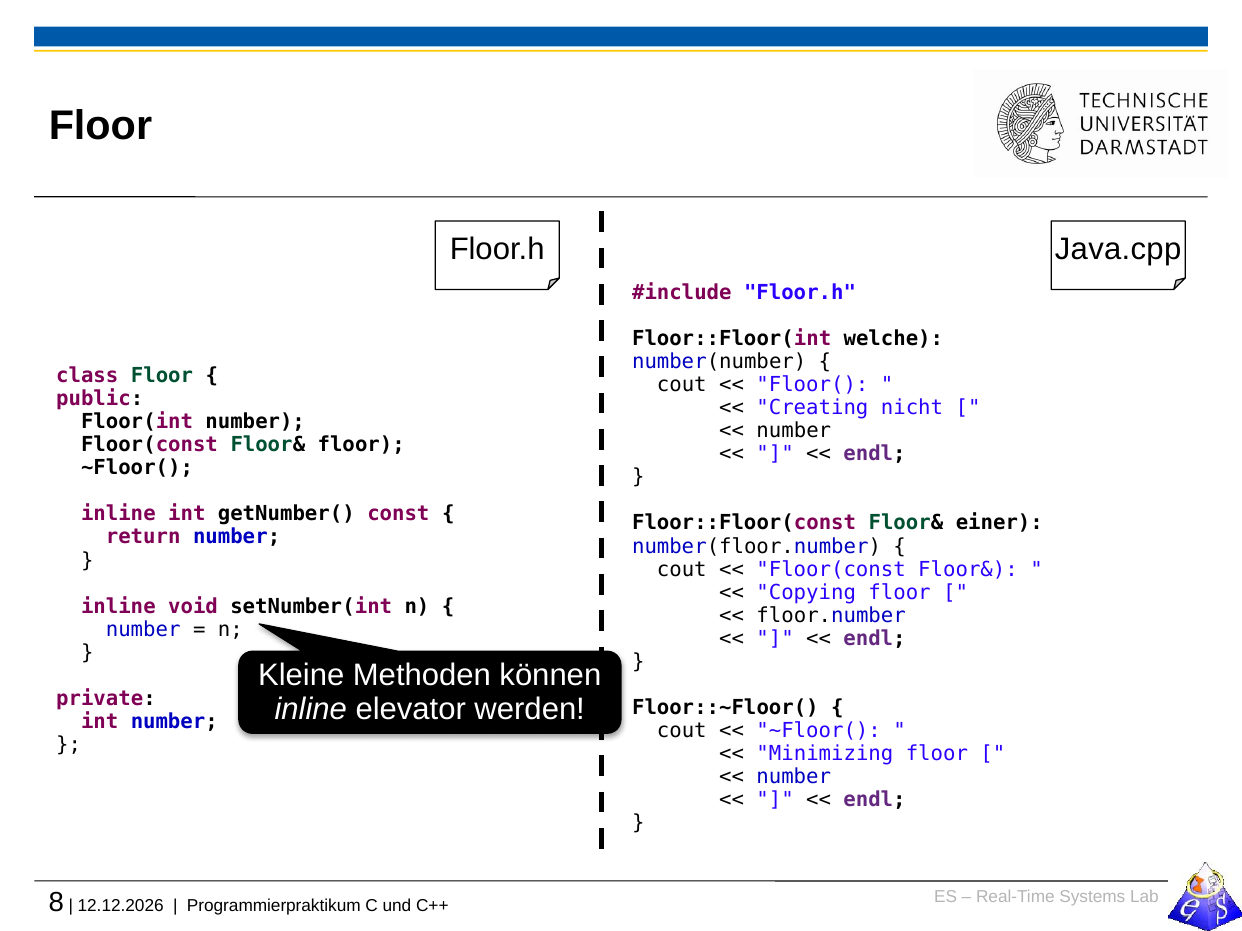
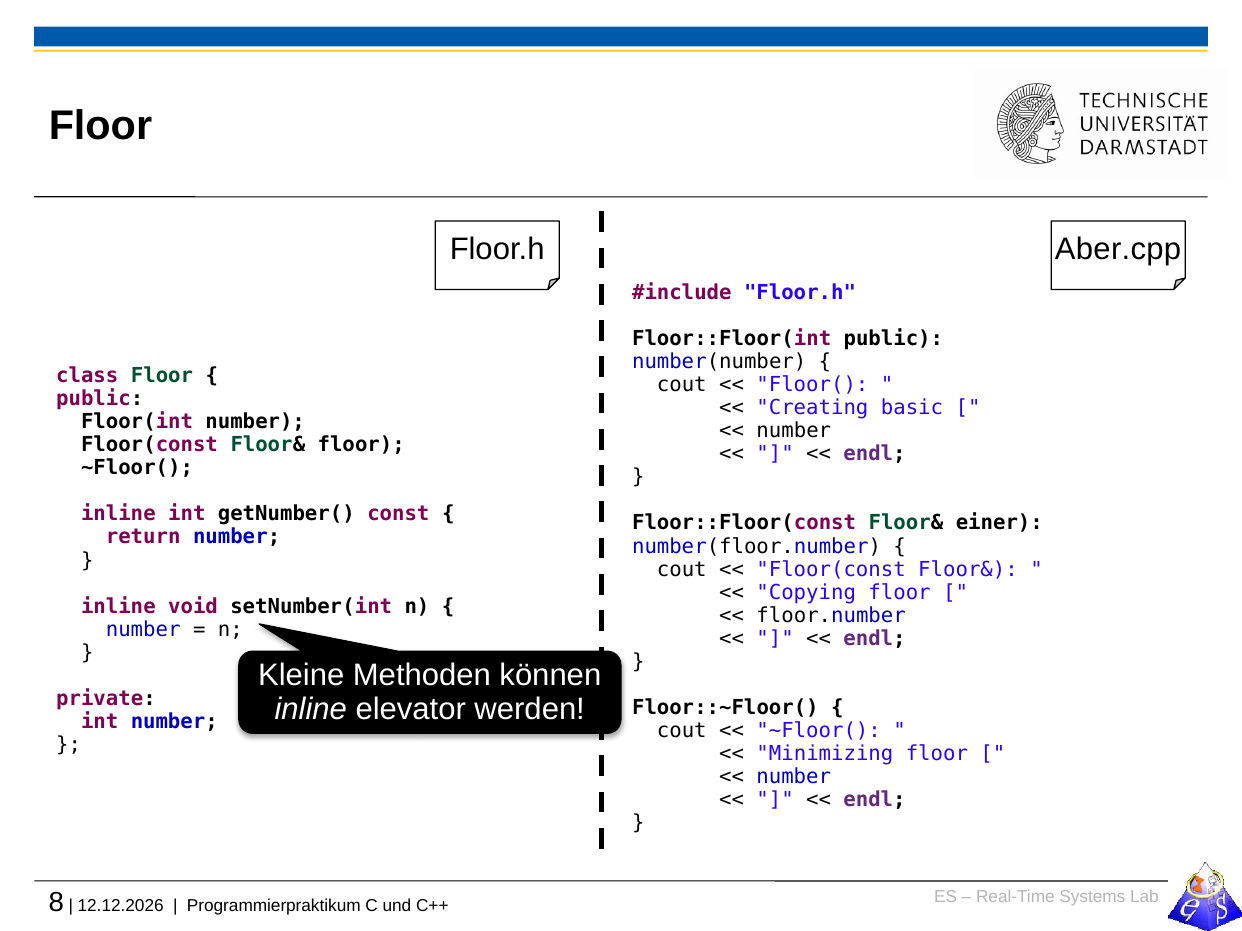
Java.cpp: Java.cpp -> Aber.cpp (1118, 250)
Floor::Floor(int welche: welche -> public (893, 339)
nicht: nicht -> basic (912, 408)
